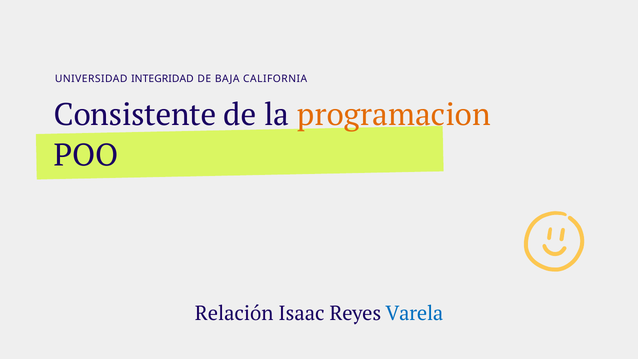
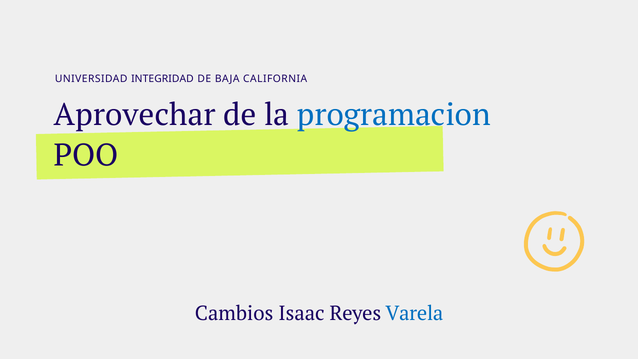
Consistente: Consistente -> Aprovechar (135, 115)
programacion colour: orange -> blue (394, 115)
Relación: Relación -> Cambios (234, 313)
